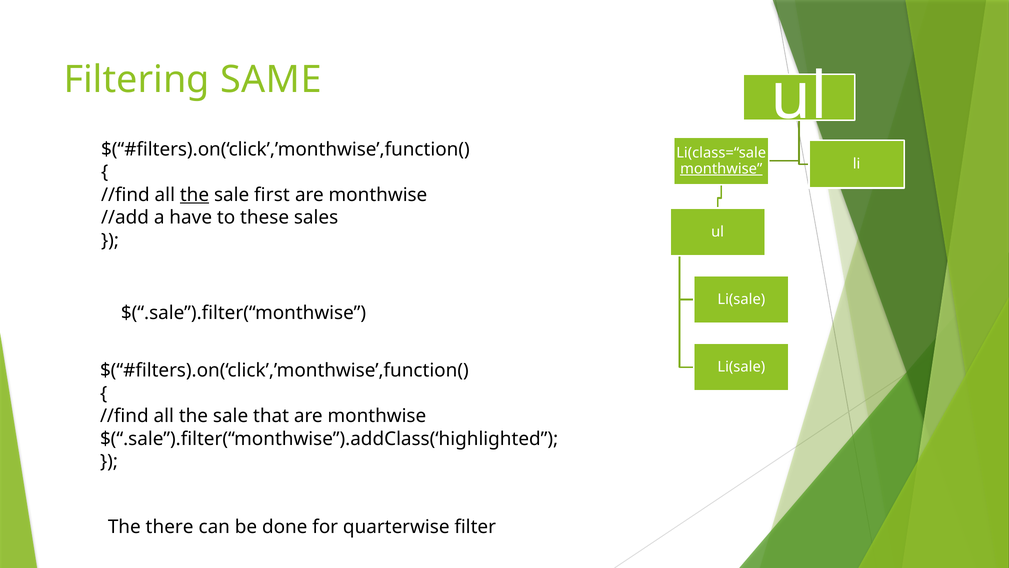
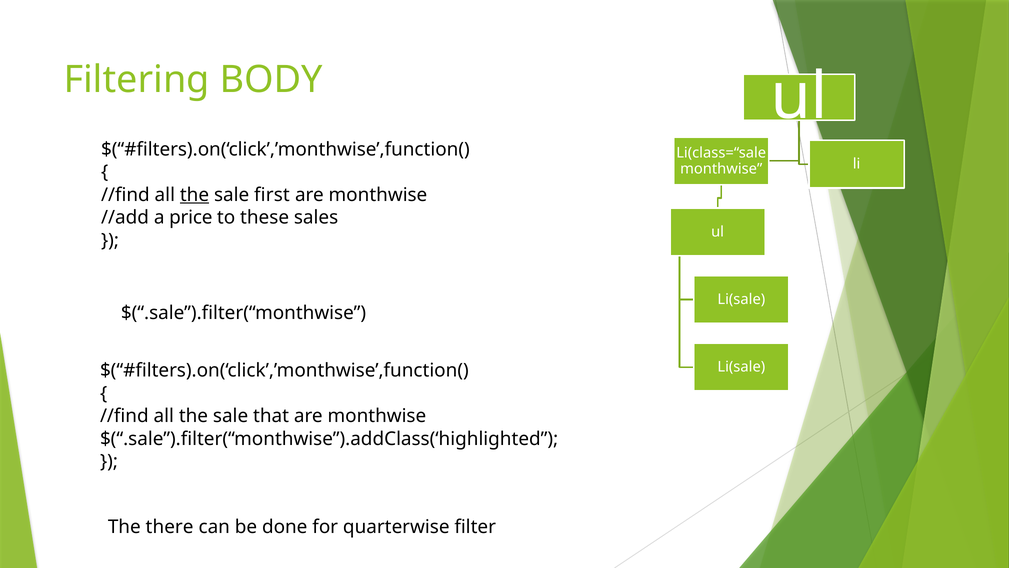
SAME: SAME -> BODY (271, 80)
monthwise underline: present -> none (721, 169)
have: have -> price (191, 218)
